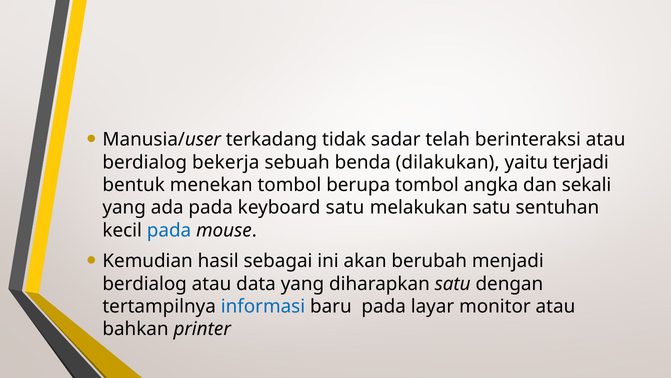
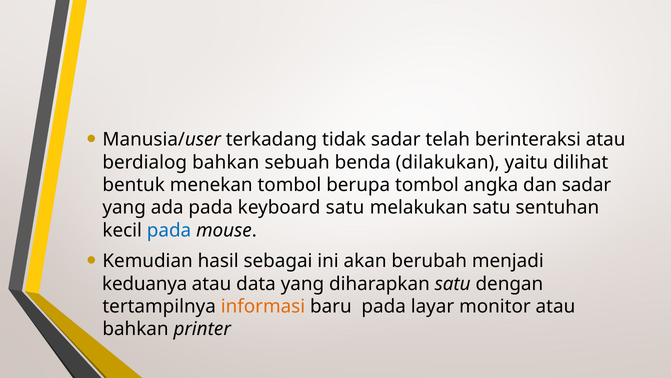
berdialog bekerja: bekerja -> bahkan (226, 162)
terjadi: terjadi -> dilihat (581, 162)
dan sekali: sekali -> sadar (587, 185)
berdialog: berdialog -> keduanya (145, 283)
informasi colour: blue -> orange (263, 306)
